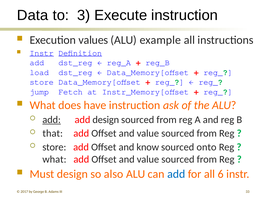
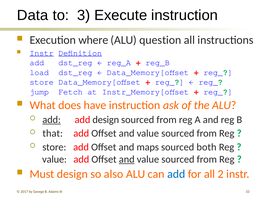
values: values -> where (93, 40)
example: example -> question (160, 40)
know: know -> maps (148, 147)
onto: onto -> both (206, 147)
what: what -> value (54, 159)
and underline: none -> present (127, 159)
6: 6 -> 2 (221, 174)
